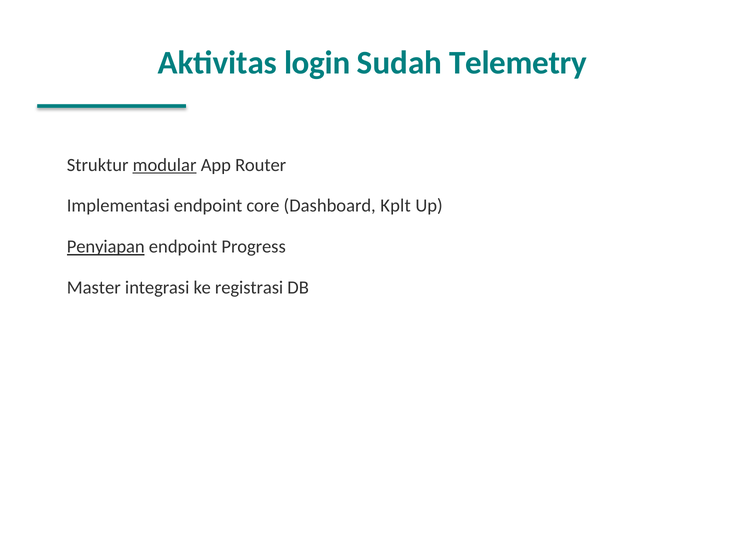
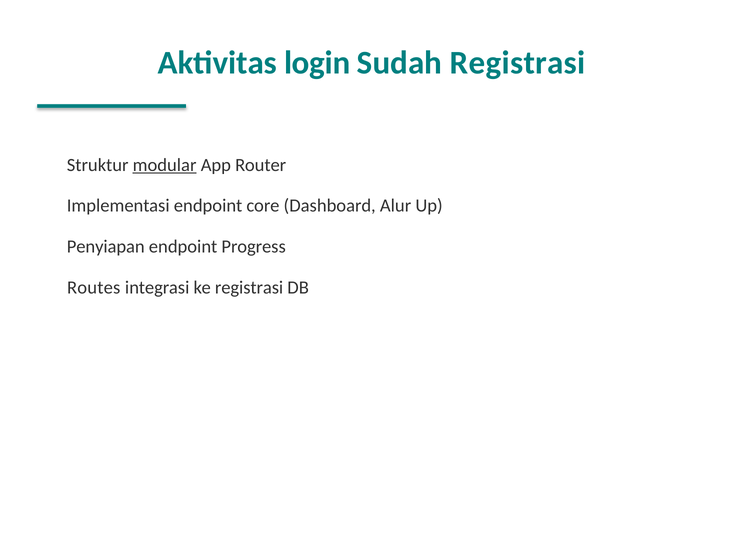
Sudah Telemetry: Telemetry -> Registrasi (518, 63)
Kplt: Kplt -> Alur (396, 206)
Penyiapan underline: present -> none (106, 247)
Master: Master -> Routes (94, 288)
